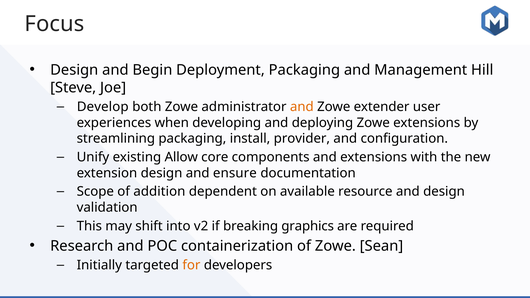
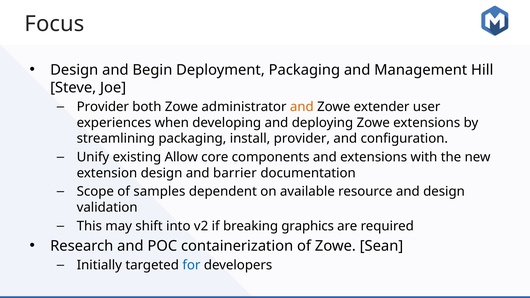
Develop: Develop -> Provider (103, 107)
ensure: ensure -> barrier (235, 173)
addition: addition -> samples (159, 192)
for colour: orange -> blue (191, 265)
